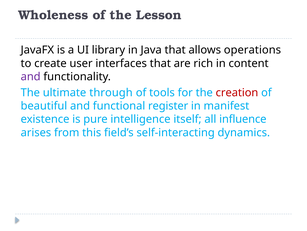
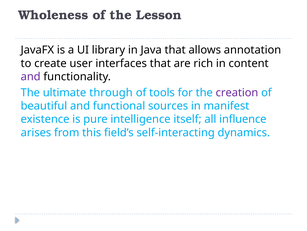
operations: operations -> annotation (253, 50)
creation colour: red -> purple (237, 92)
register: register -> sources (168, 106)
